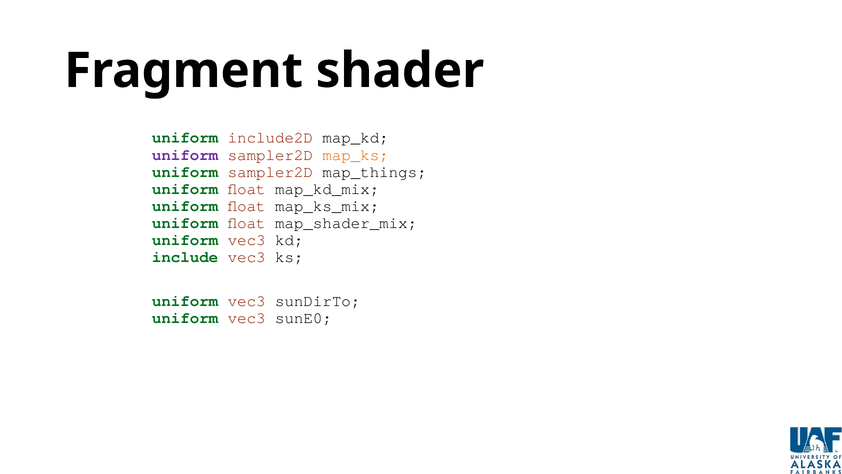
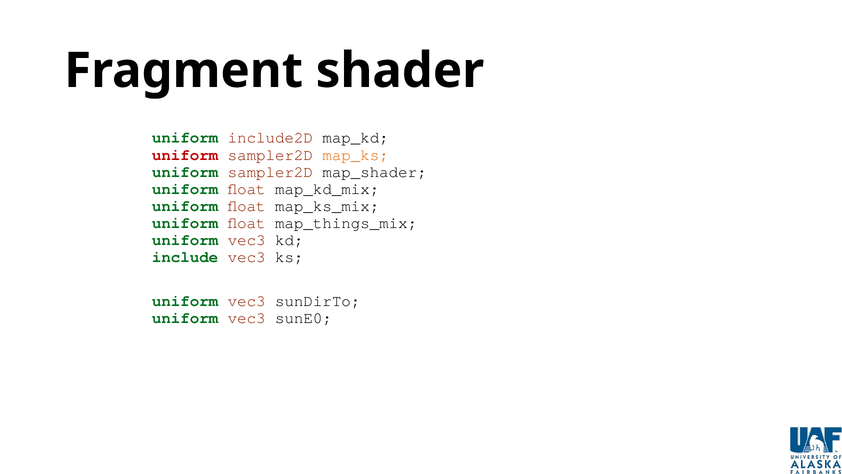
uniform colour: purple -> red (185, 155)
map_things: map_things -> map_shader (375, 172)
map_shader_mix: map_shader_mix -> map_things_mix (346, 223)
